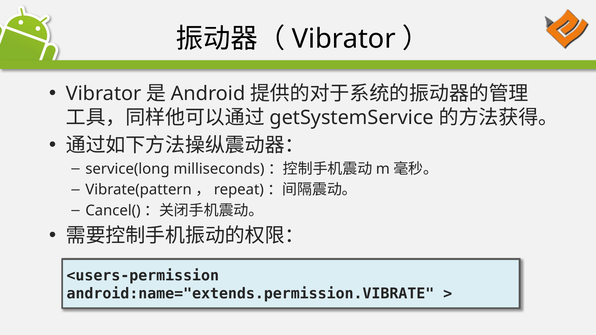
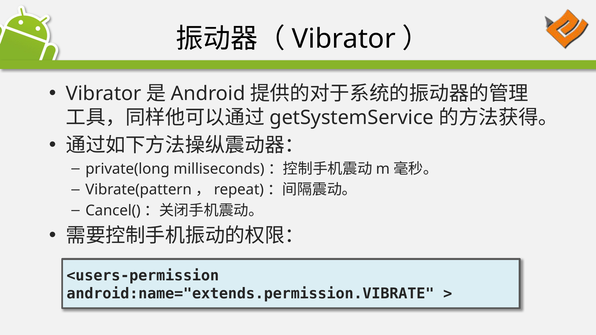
service(long: service(long -> private(long (127, 169)
